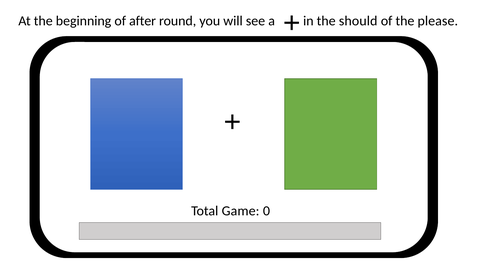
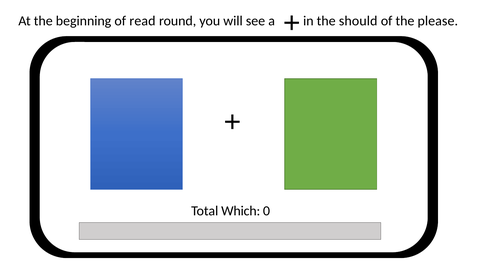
after: after -> read (142, 21)
Game: Game -> Which (241, 211)
